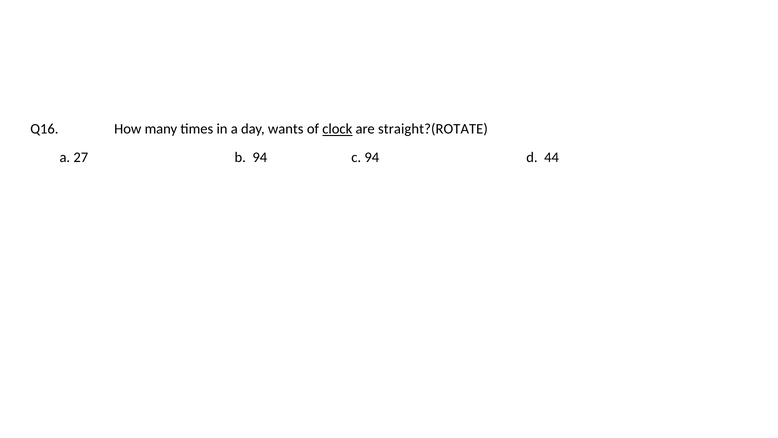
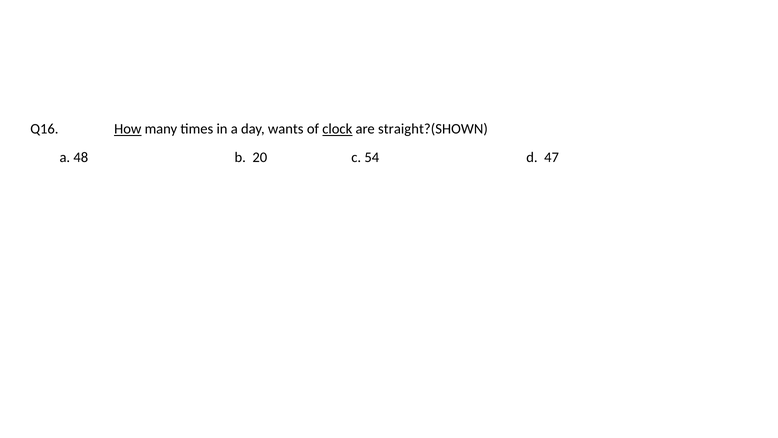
How underline: none -> present (128, 129)
straight?(ROTATE: straight?(ROTATE -> straight?(SHOWN (433, 129)
27: 27 -> 48 (81, 157)
b 94: 94 -> 20 (260, 157)
c 94: 94 -> 54 (372, 157)
44: 44 -> 47 (552, 157)
